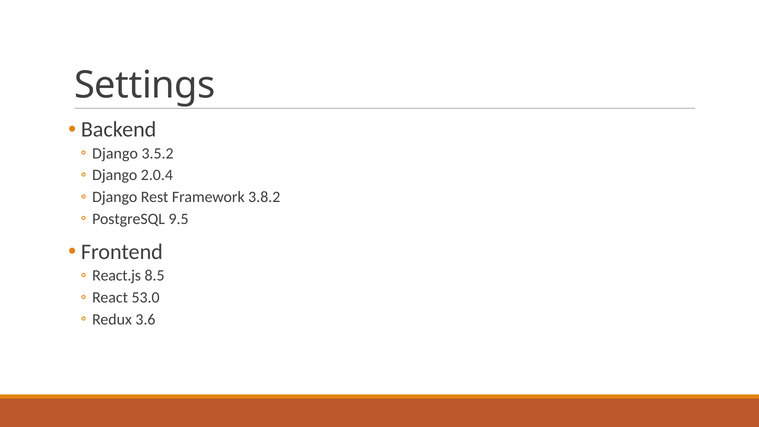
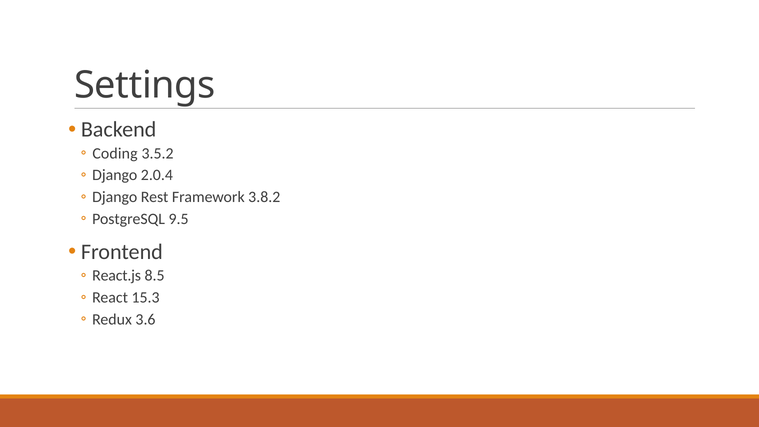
Django: Django -> Coding (115, 153)
53.0: 53.0 -> 15.3 (146, 297)
